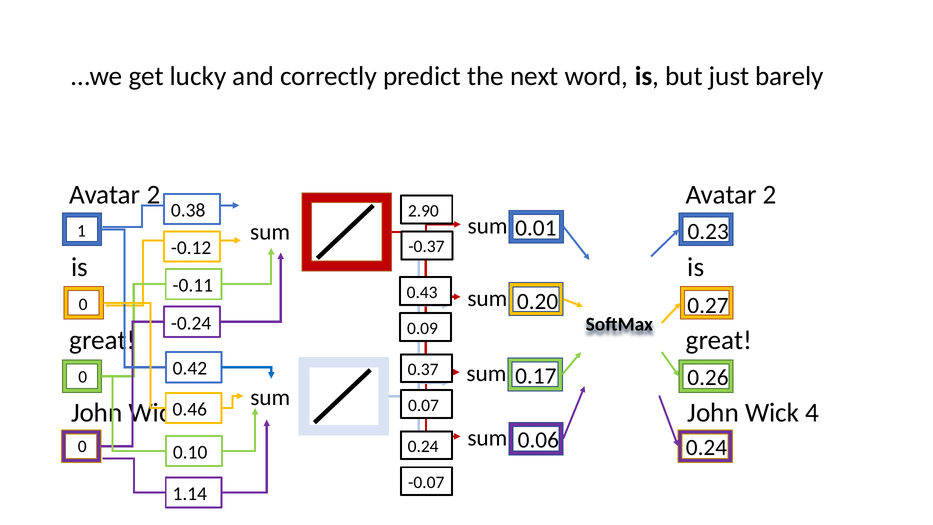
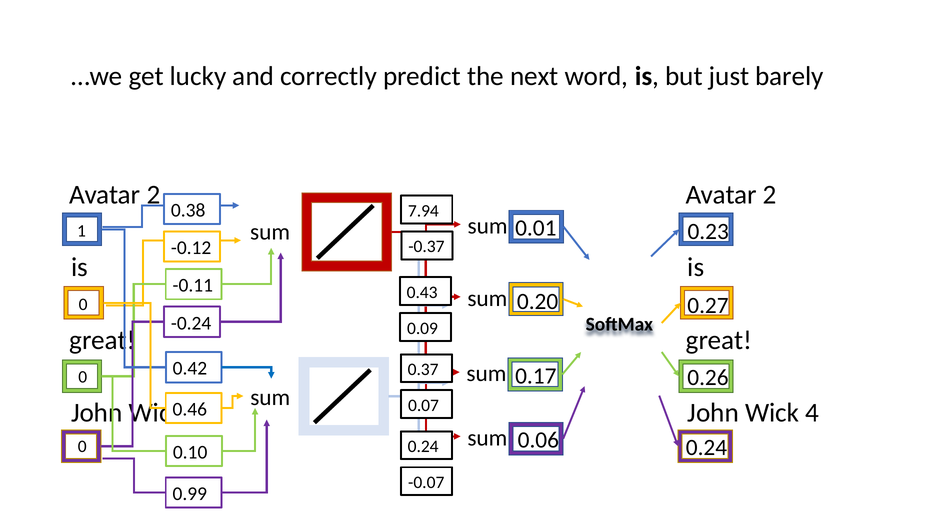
2.90: 2.90 -> 7.94 (423, 211)
1.14: 1.14 -> 0.99 (190, 494)
